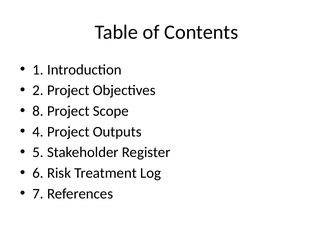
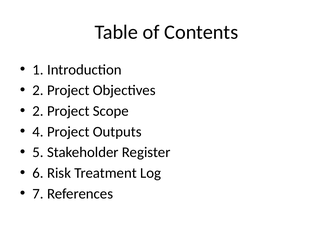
8: 8 -> 2 (38, 111)
